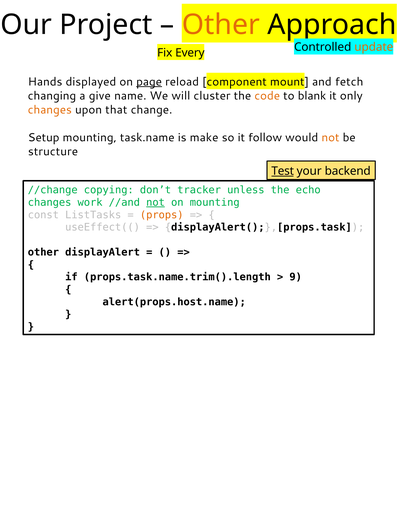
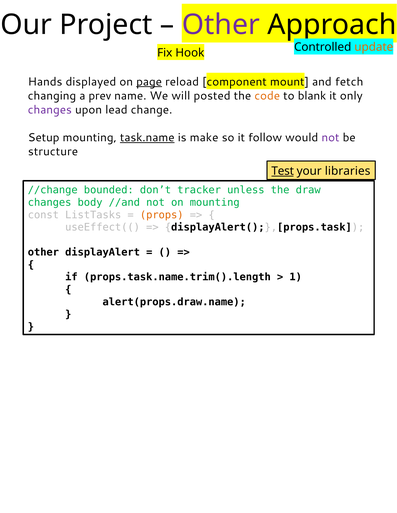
Other colour: orange -> purple (221, 25)
Every: Every -> Hook (190, 53)
give: give -> prev (100, 96)
cluster: cluster -> posted (212, 96)
changes colour: orange -> purple (50, 110)
that: that -> lead (116, 110)
task.name underline: none -> present (147, 138)
not colour: orange -> purple (330, 138)
backend: backend -> libraries (348, 171)
copying: copying -> bounded (109, 190)
echo: echo -> draw (308, 190)
work: work -> body (90, 203)
not underline: present -> none (156, 203)
9: 9 -> 1 (296, 277)
alert(props.host.name: alert(props.host.name -> alert(props.draw.name (174, 302)
